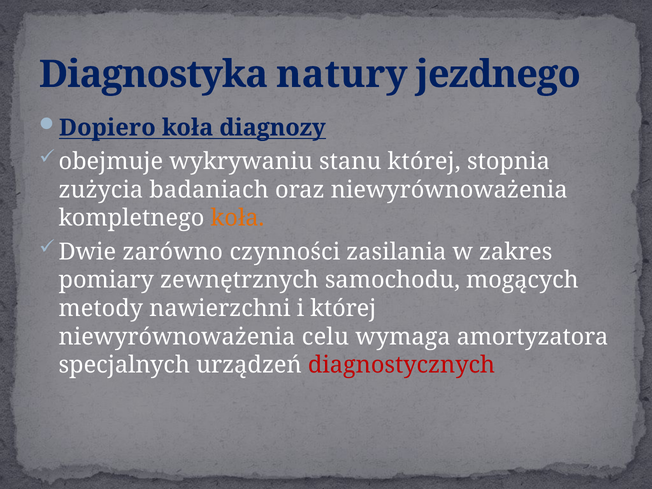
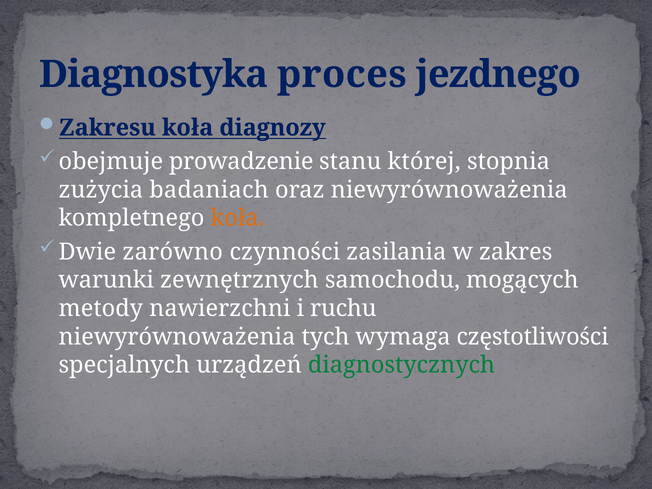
natury: natury -> proces (342, 74)
Dopiero: Dopiero -> Zakresu (107, 128)
wykrywaniu: wykrywaniu -> prowadzenie (241, 161)
pomiary: pomiary -> warunki (106, 280)
i której: której -> ruchu (343, 308)
celu: celu -> tych (326, 337)
amortyzatora: amortyzatora -> częstotliwości (533, 337)
diagnostycznych colour: red -> green (401, 365)
